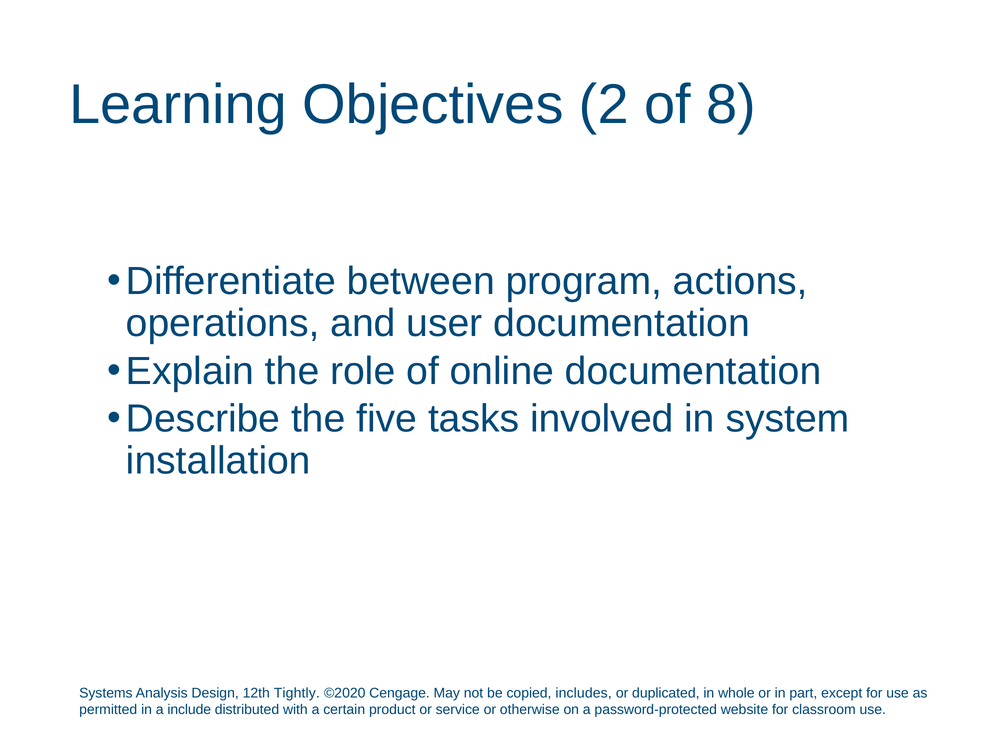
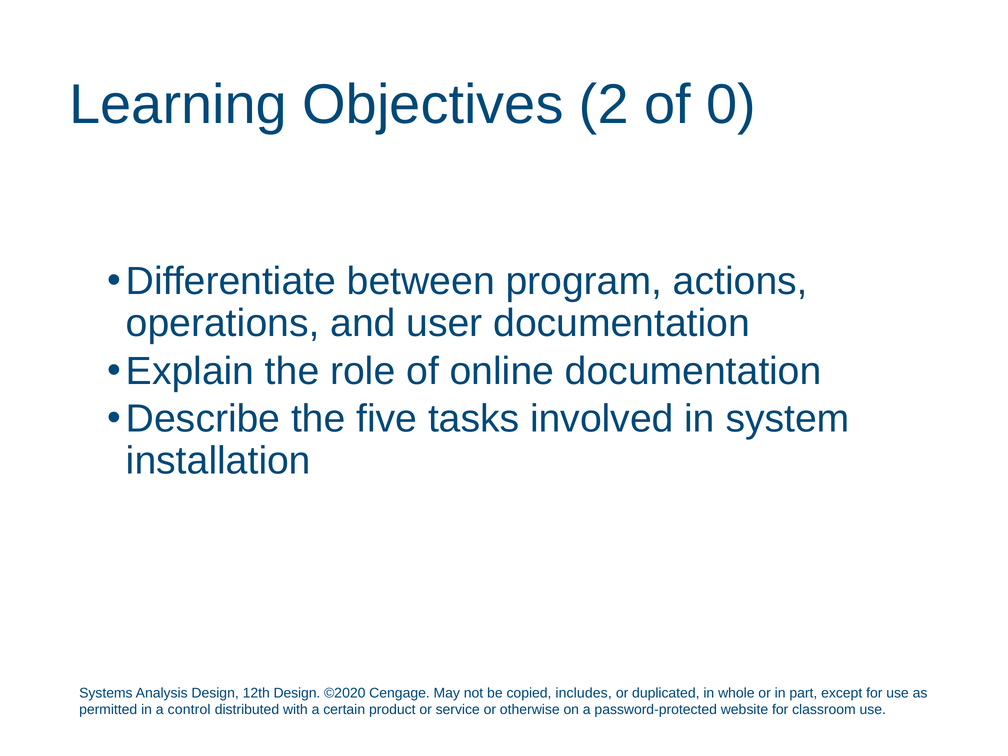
8: 8 -> 0 (731, 105)
12th Tightly: Tightly -> Design (297, 693)
include: include -> control (189, 710)
